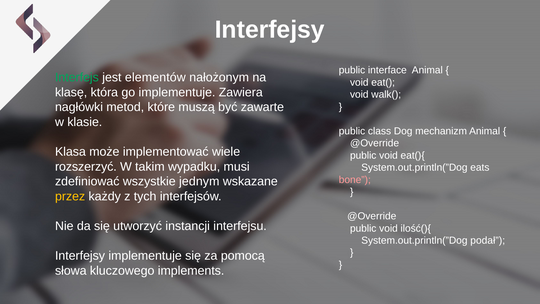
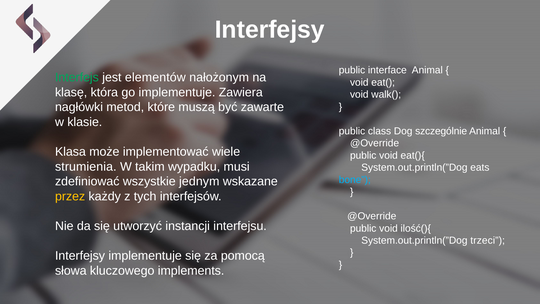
mechanizm: mechanizm -> szczególnie (441, 131)
rozszerzyć: rozszerzyć -> strumienia (86, 166)
bone colour: pink -> light blue (355, 180)
podał: podał -> trzeci (488, 240)
